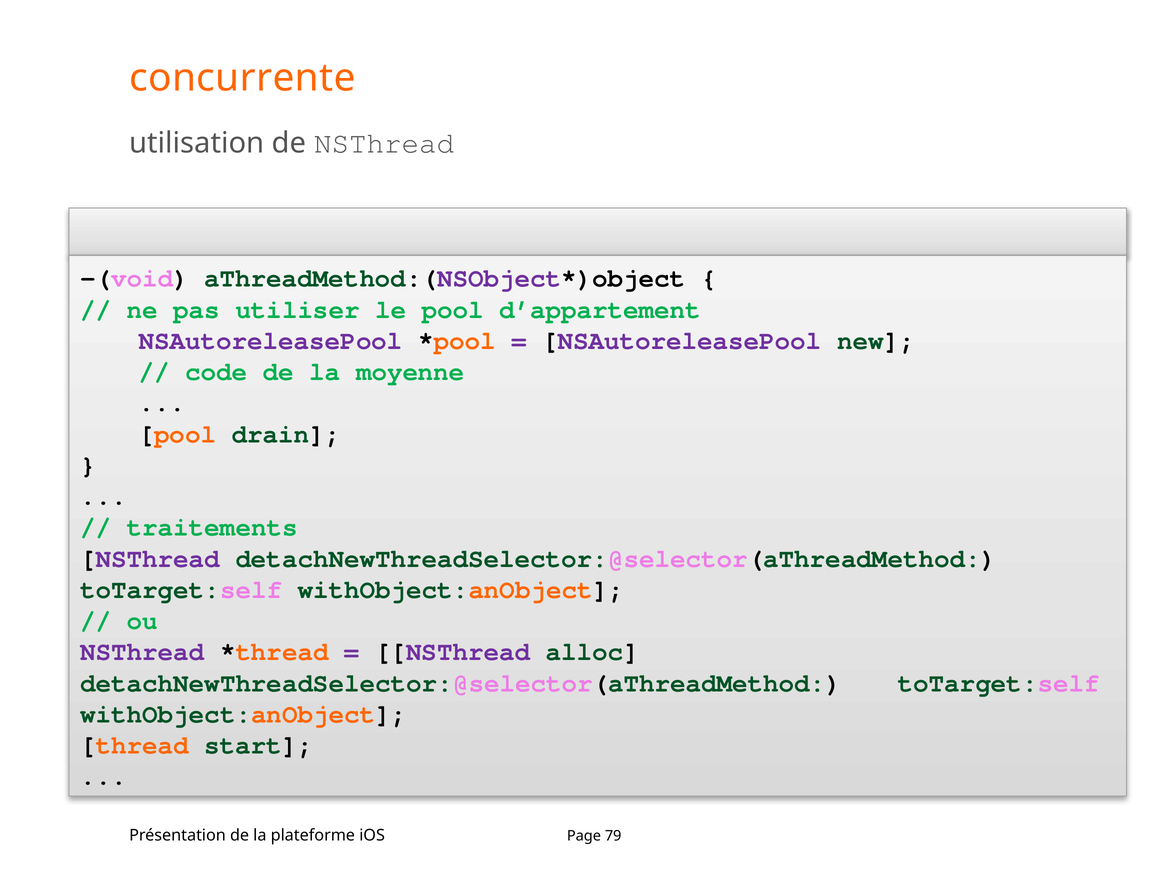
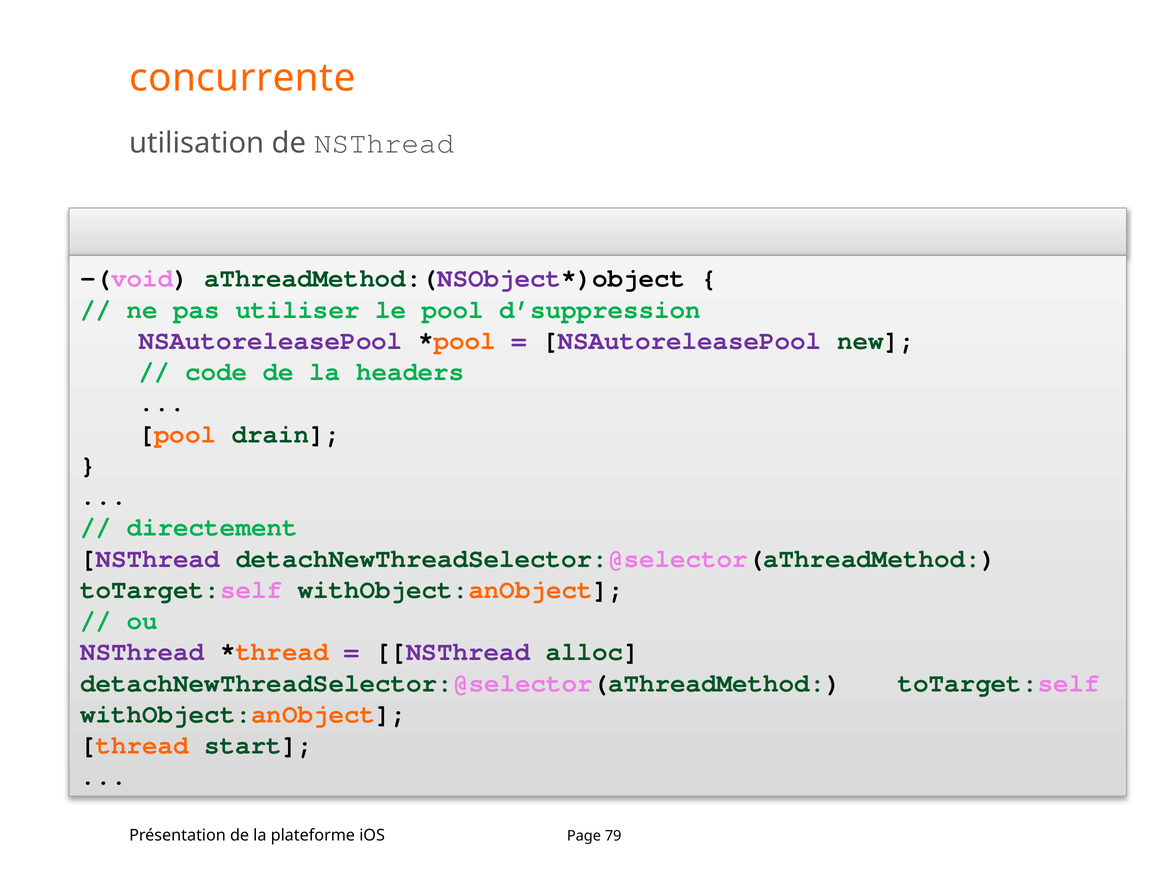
d’appartement: d’appartement -> d’suppression (600, 309)
moyenne: moyenne -> headers (410, 372)
traitements: traitements -> directement (212, 527)
